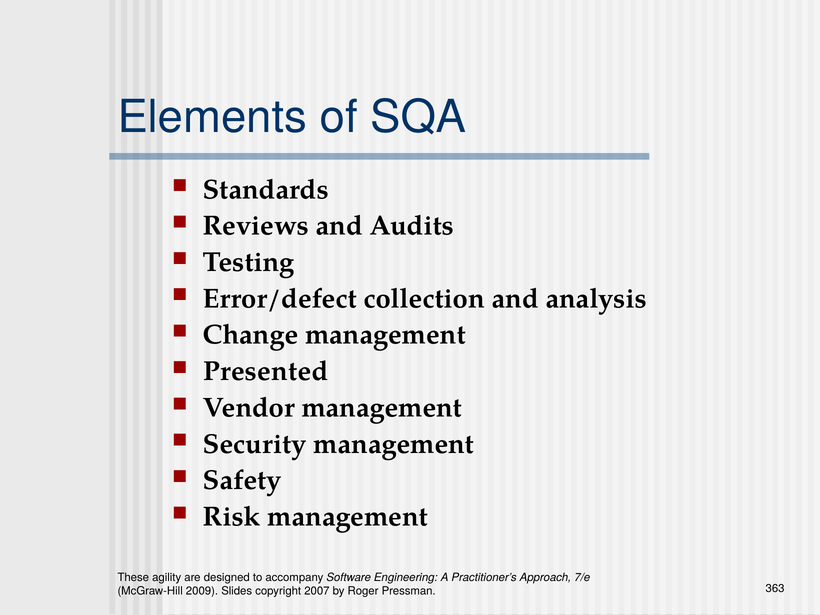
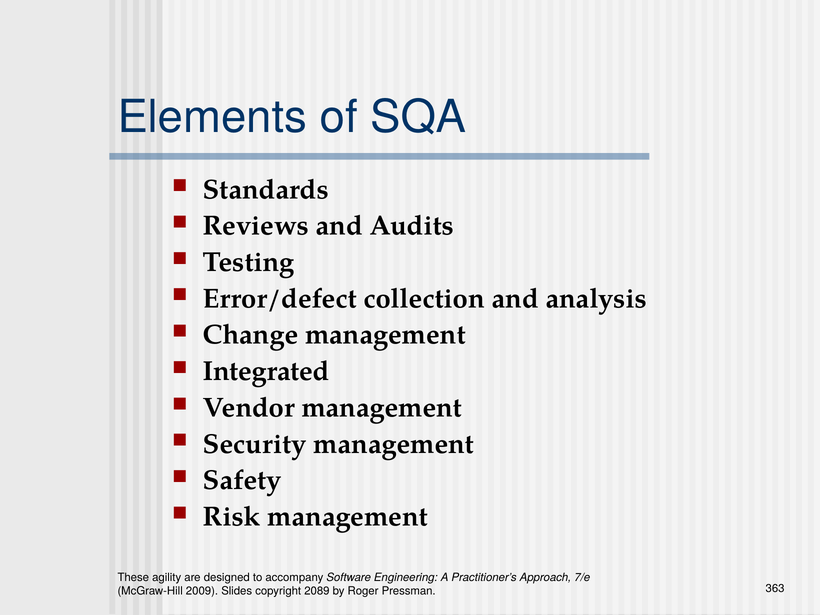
Presented: Presented -> Integrated (266, 371)
2007: 2007 -> 2089 (317, 591)
